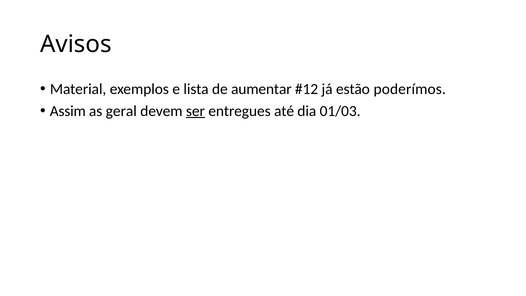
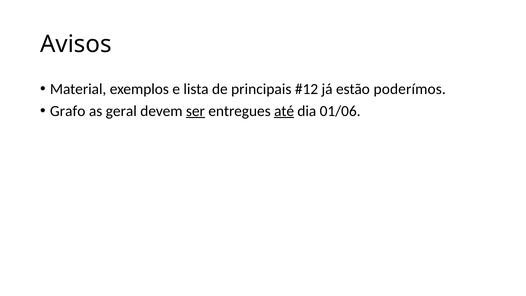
aumentar: aumentar -> principais (261, 89)
Assim: Assim -> Grafo (68, 111)
até underline: none -> present (284, 111)
01/03: 01/03 -> 01/06 (340, 111)
